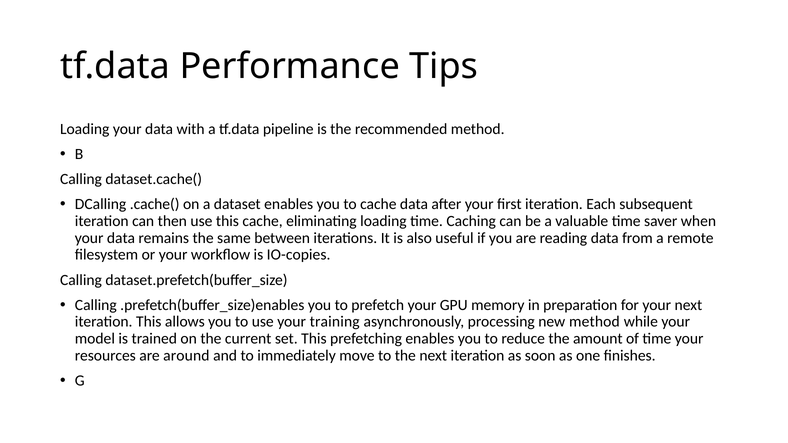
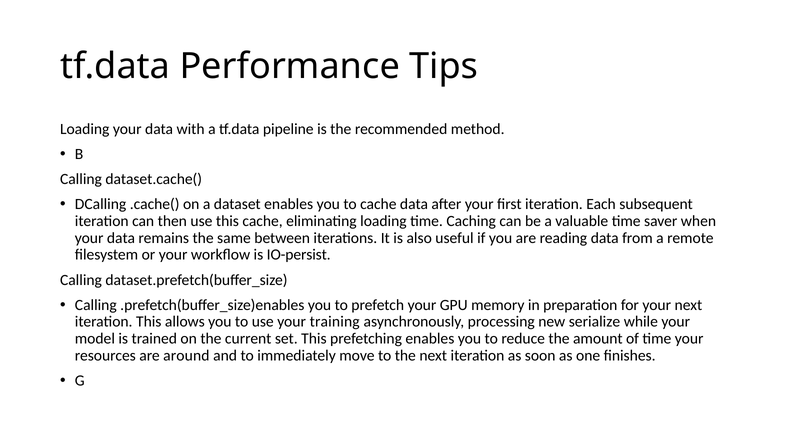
IO-copies: IO-copies -> IO-persist (299, 255)
new method: method -> serialize (594, 322)
